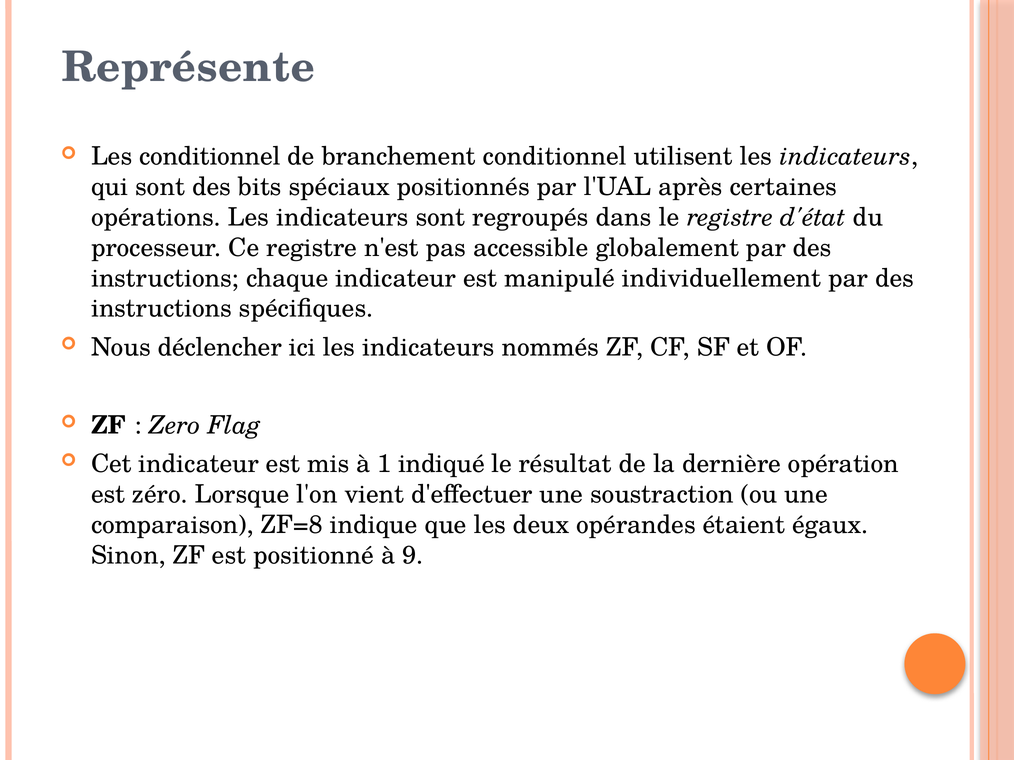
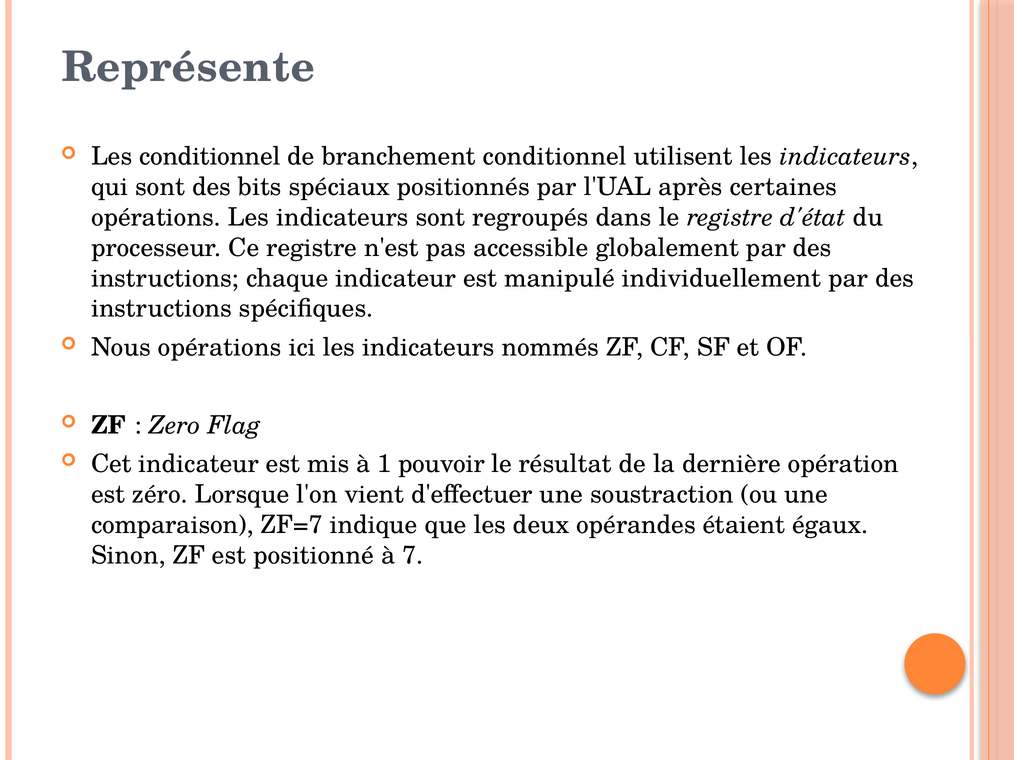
Nous déclencher: déclencher -> opérations (220, 348)
indiqué: indiqué -> pouvoir (441, 464)
ZF=8: ZF=8 -> ZF=7 (292, 525)
9: 9 -> 7 (413, 556)
